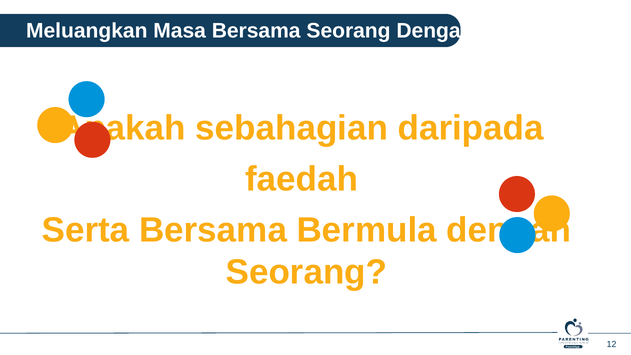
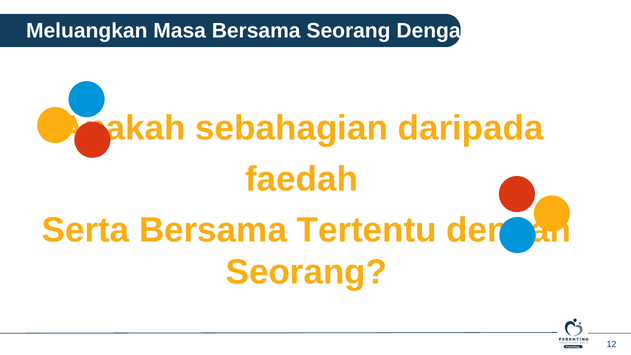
Bermula: Bermula -> Tertentu (367, 230)
